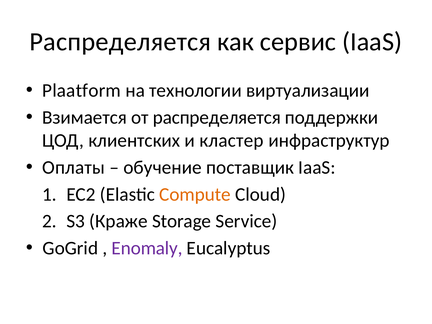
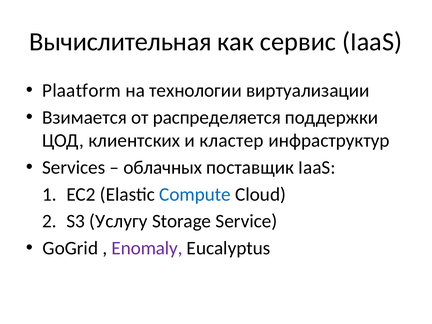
Распределяется: Распределяется -> Вычислительная (120, 42)
Оплаты: Оплаты -> Services (74, 167)
обучение: обучение -> облачных (163, 167)
Compute colour: orange -> blue (195, 194)
Краже: Краже -> Услугу (118, 221)
